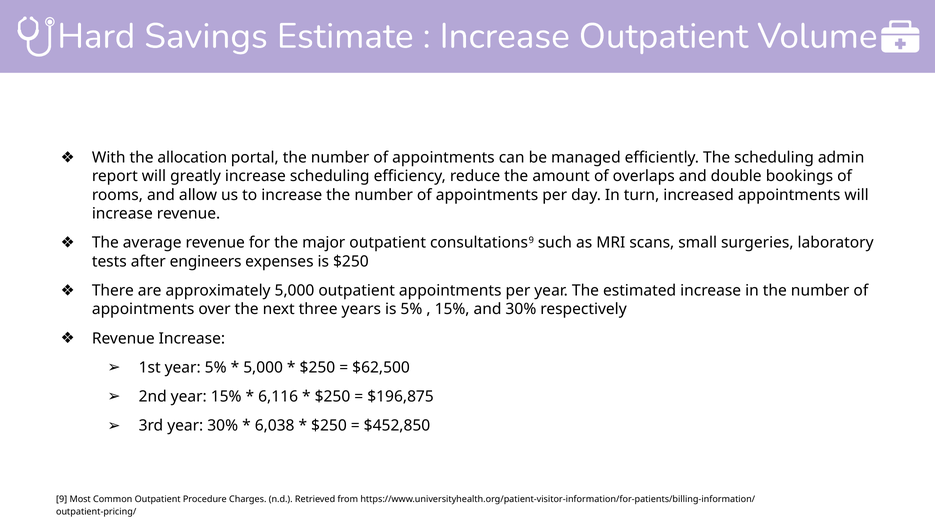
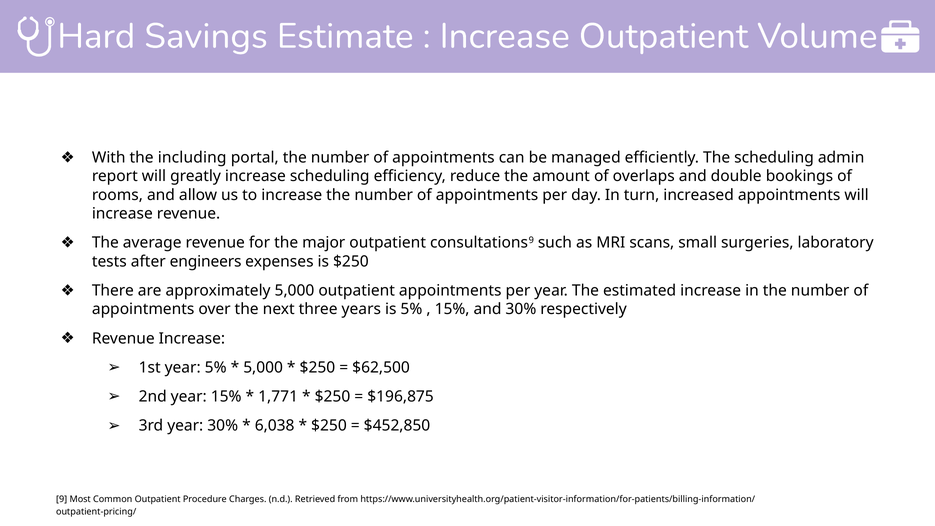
allocation: allocation -> including (192, 158)
6,116: 6,116 -> 1,771 (278, 397)
